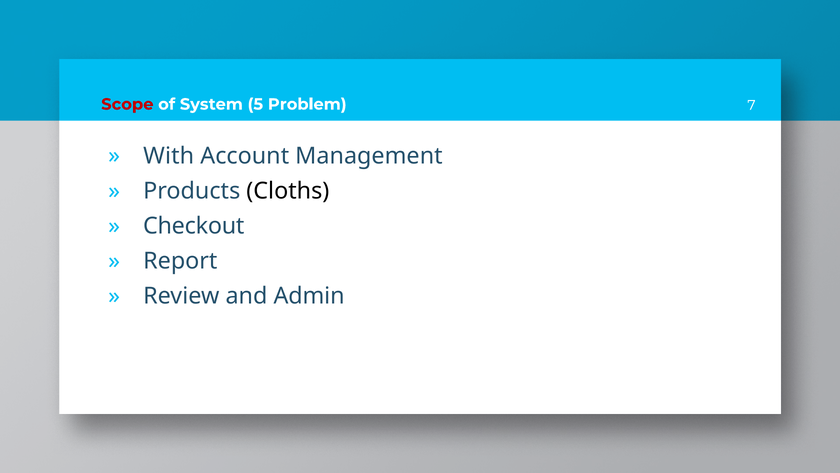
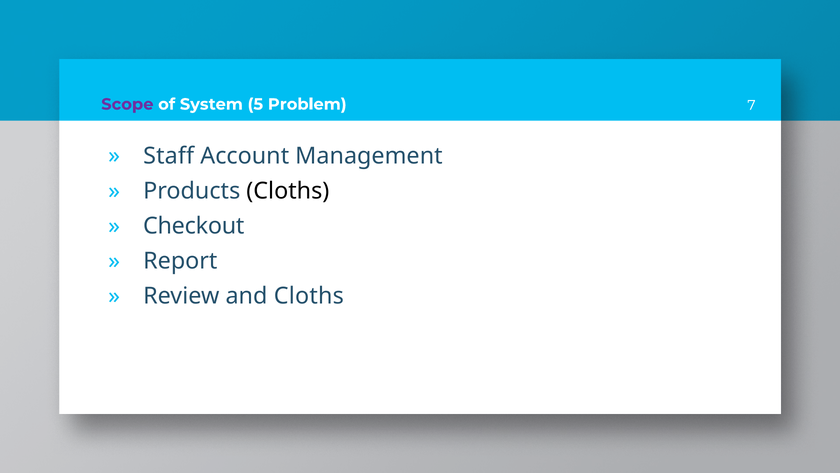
Scope colour: red -> purple (127, 104)
With: With -> Staff (169, 156)
and Admin: Admin -> Cloths (309, 296)
